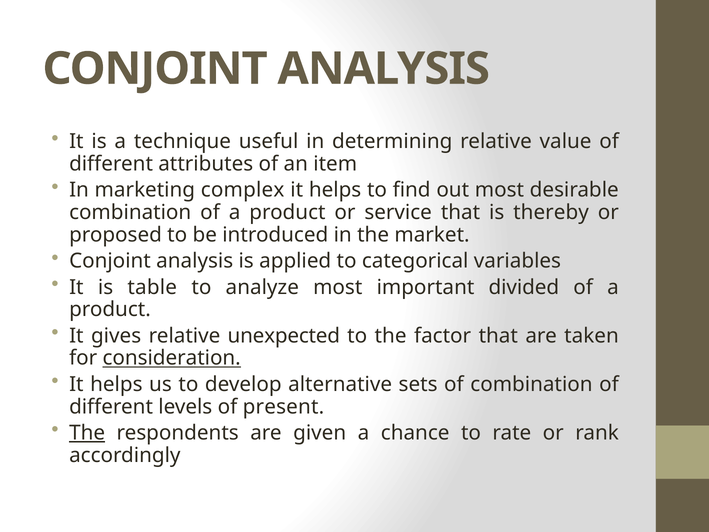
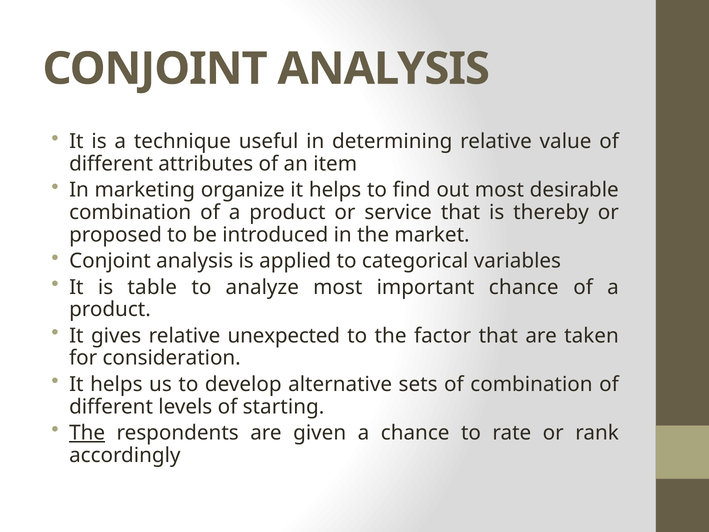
complex: complex -> organize (243, 190)
important divided: divided -> chance (524, 287)
consideration underline: present -> none (172, 358)
present: present -> starting (284, 407)
